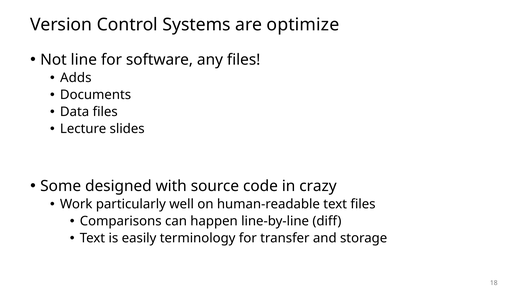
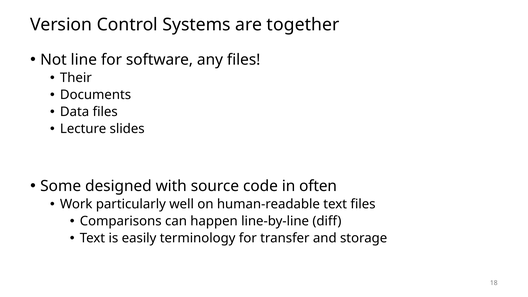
optimize: optimize -> together (303, 25)
Adds: Adds -> Their (76, 78)
crazy: crazy -> often (318, 186)
